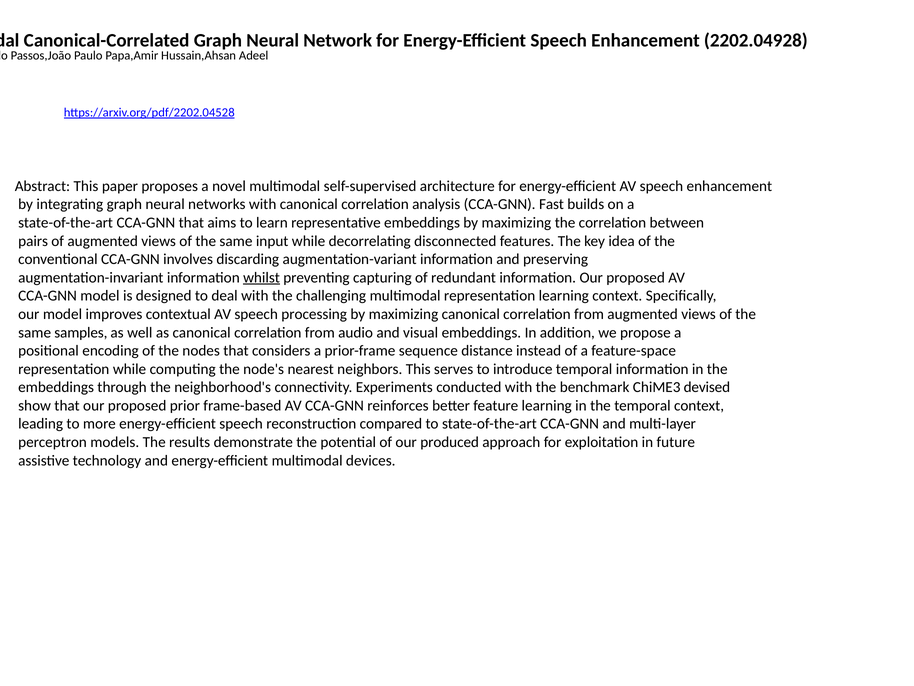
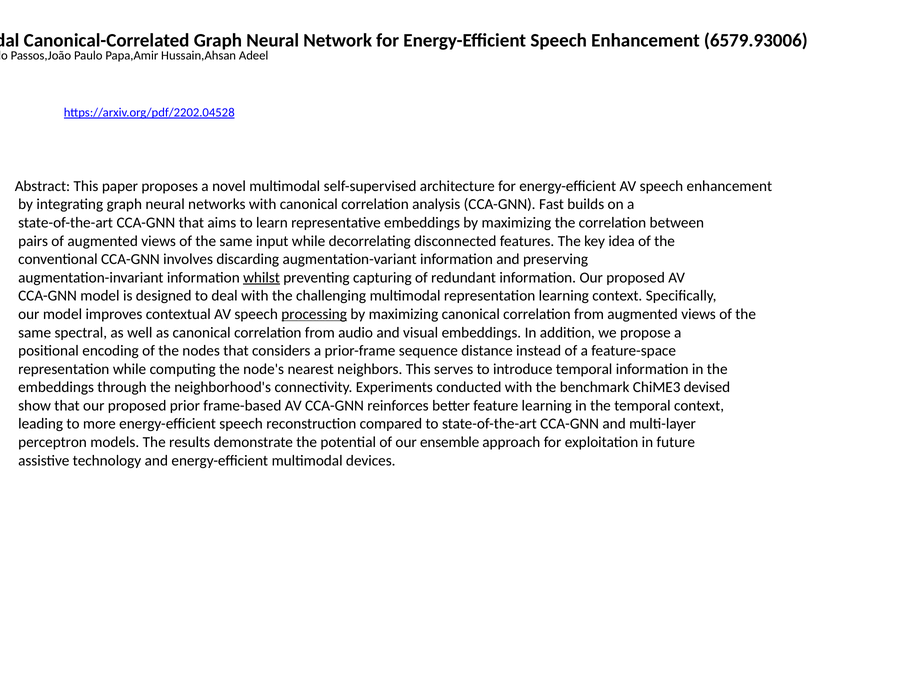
2202.04928: 2202.04928 -> 6579.93006 (756, 40)
processing underline: none -> present (314, 314)
samples: samples -> spectral (81, 332)
produced: produced -> ensemble (450, 442)
